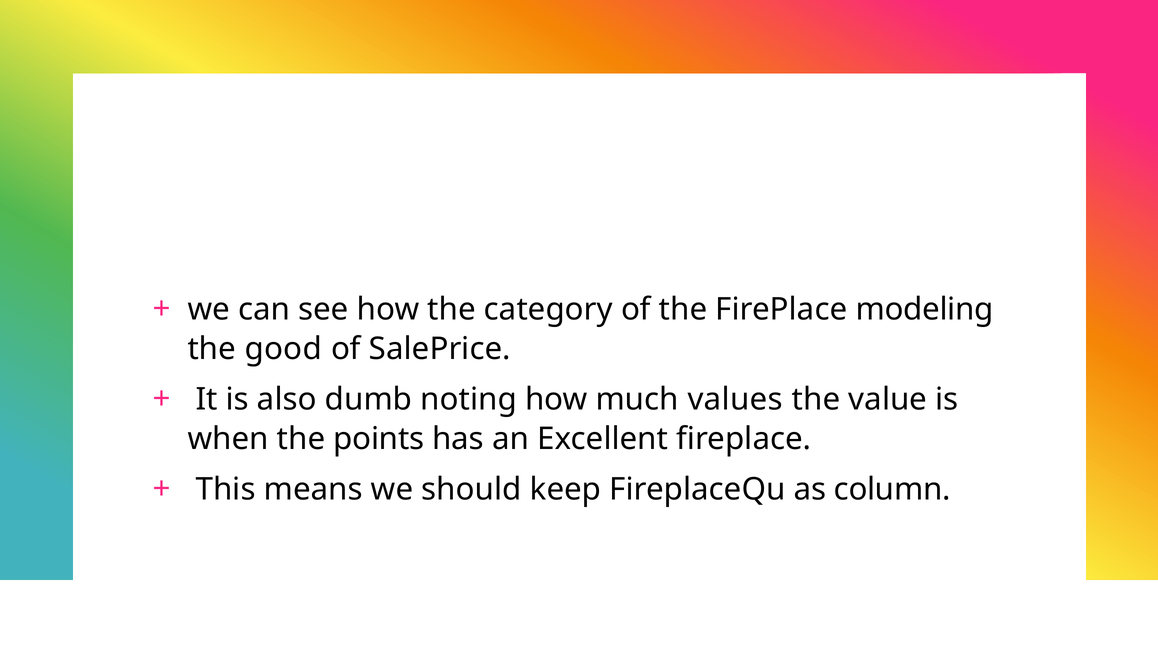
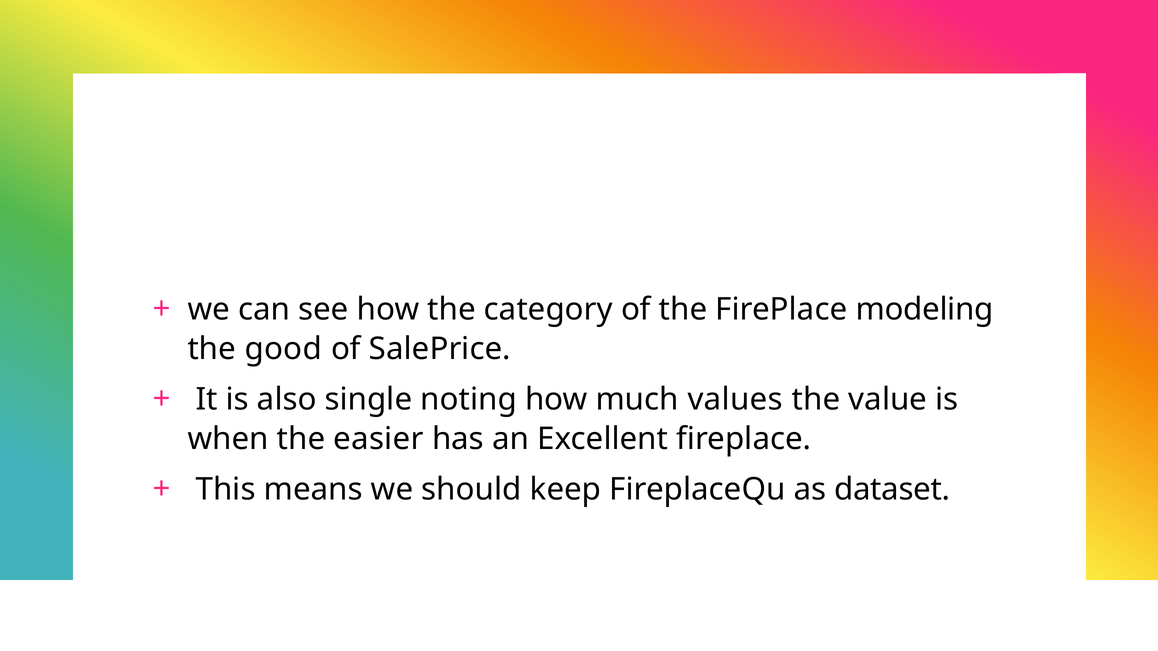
dumb: dumb -> single (369, 400)
points: points -> easier (379, 439)
column: column -> dataset (892, 490)
